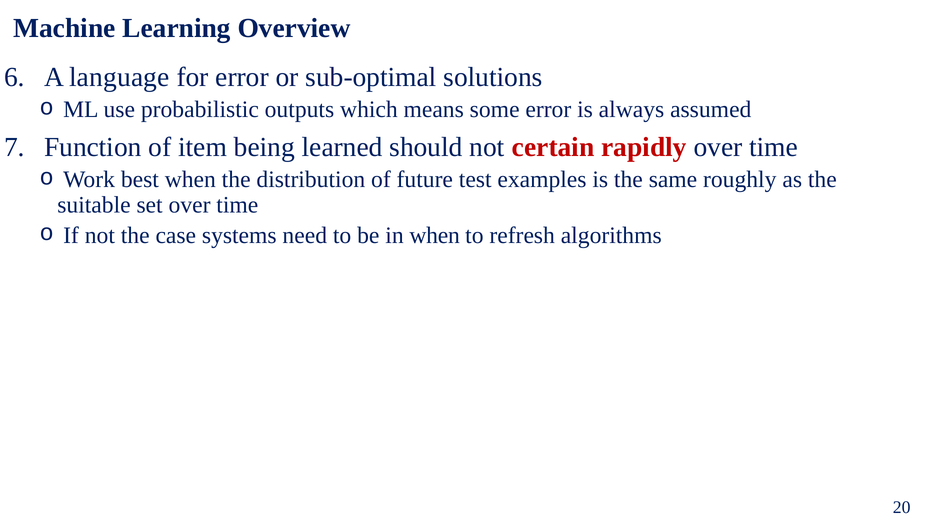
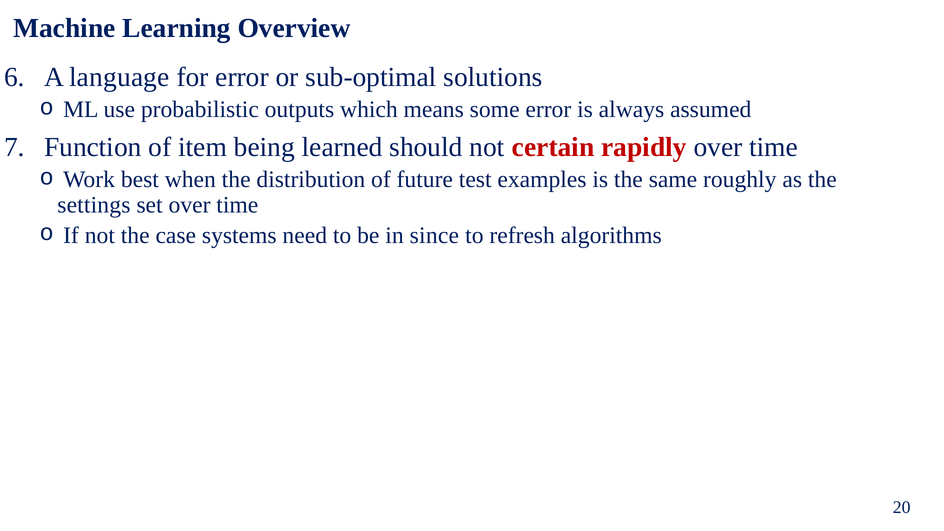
suitable: suitable -> settings (94, 205)
in when: when -> since (434, 235)
